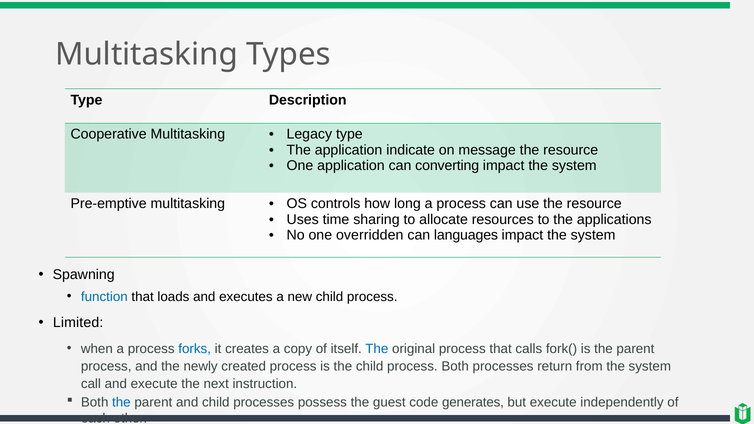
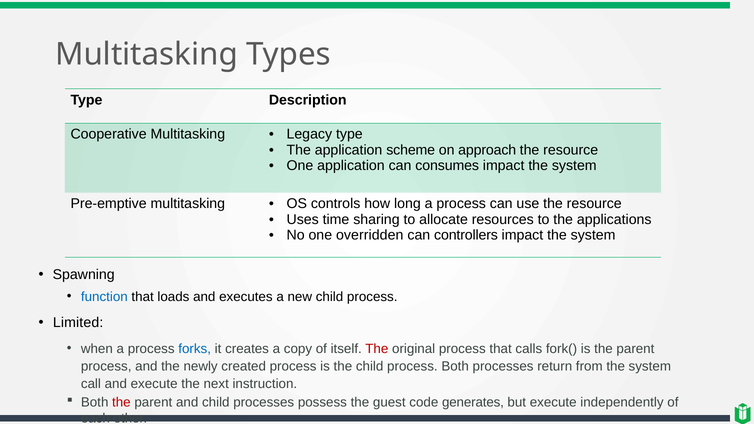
indicate: indicate -> scheme (411, 150)
message: message -> approach (487, 150)
converting: converting -> consumes (447, 166)
languages: languages -> controllers (466, 235)
The colour: blue -> red (377, 349)
the colour: blue -> red (121, 402)
